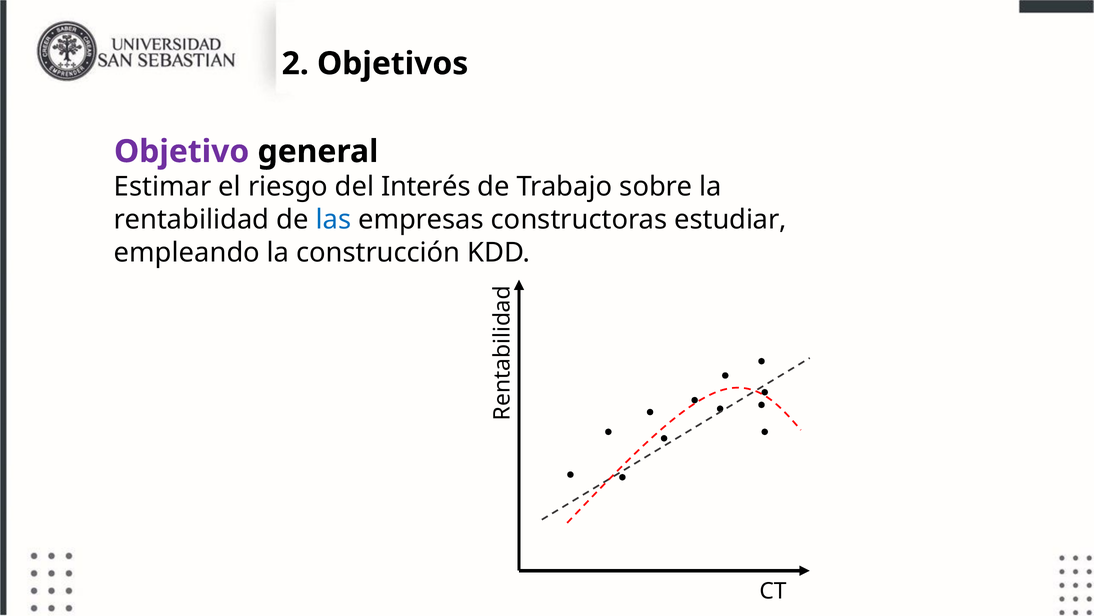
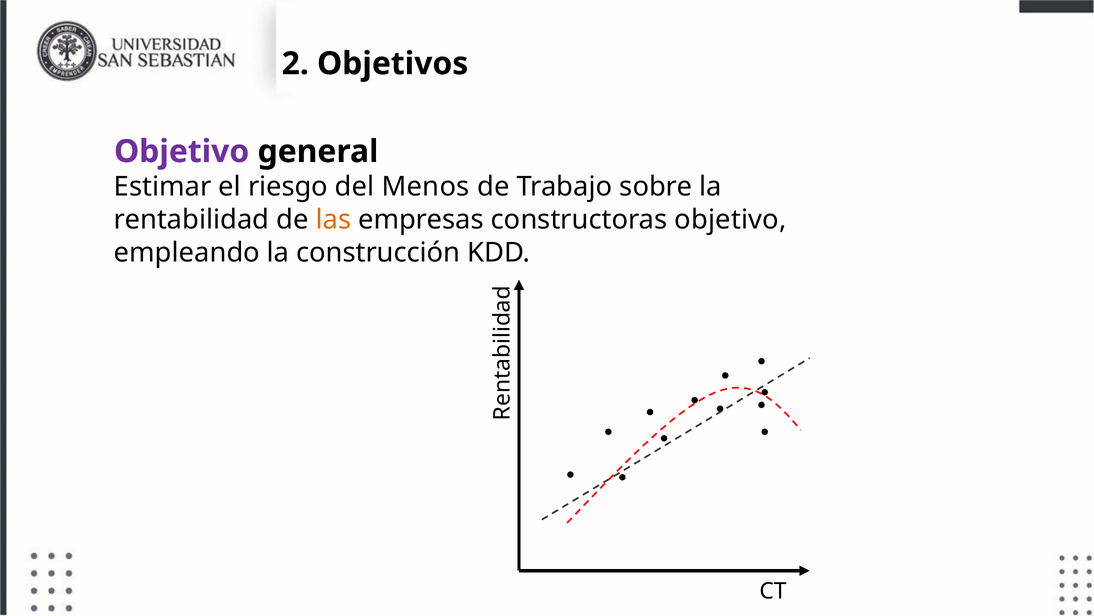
Interés: Interés -> Menos (426, 187)
las colour: blue -> orange (333, 219)
constructoras estudiar: estudiar -> objetivo (730, 219)
